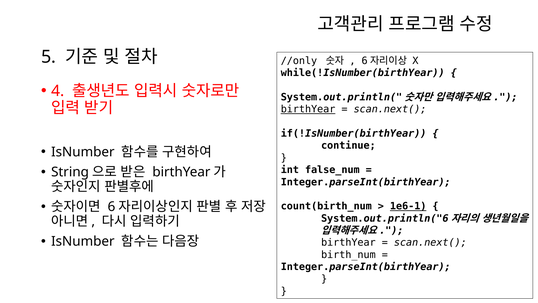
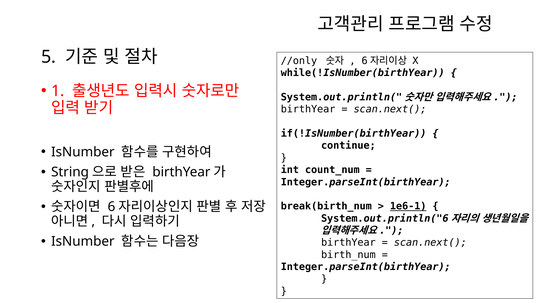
4: 4 -> 1 (58, 91)
birthYear underline: present -> none (308, 109)
false_num: false_num -> count_num (332, 170)
count(birth_num: count(birth_num -> break(birth_num (326, 206)
